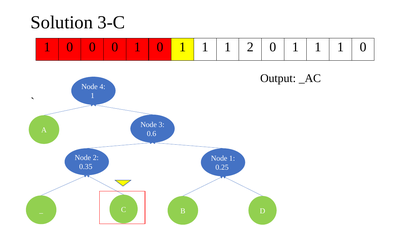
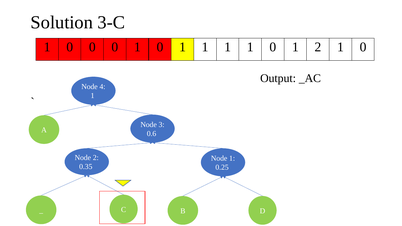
1 1 1 2: 2 -> 1 (250, 47)
1: 1 -> 2 (318, 47)
